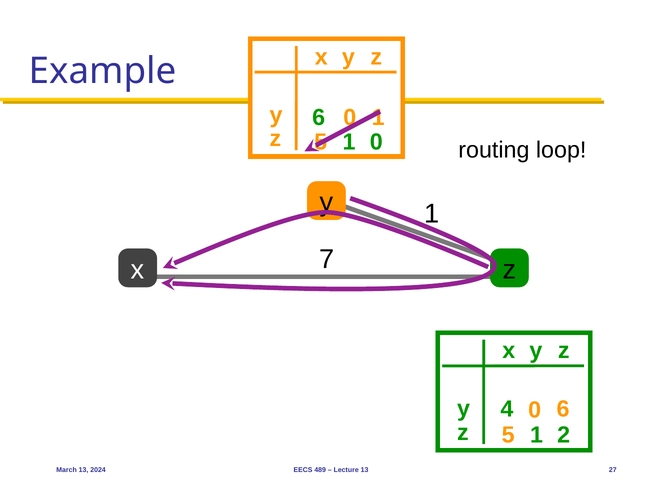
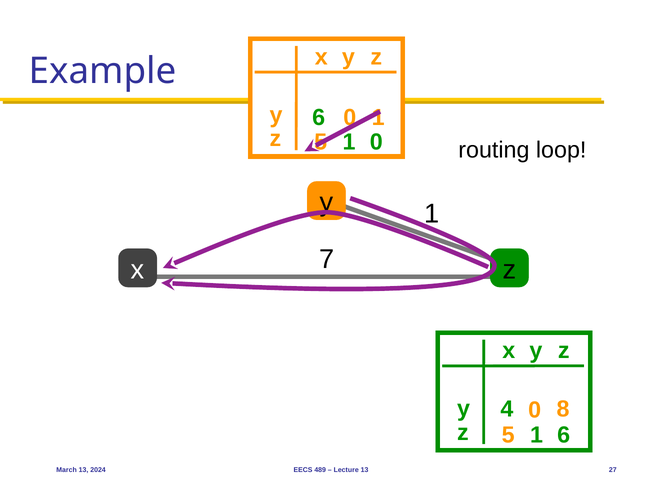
0 6: 6 -> 8 (563, 409)
1 2: 2 -> 6 (564, 435)
